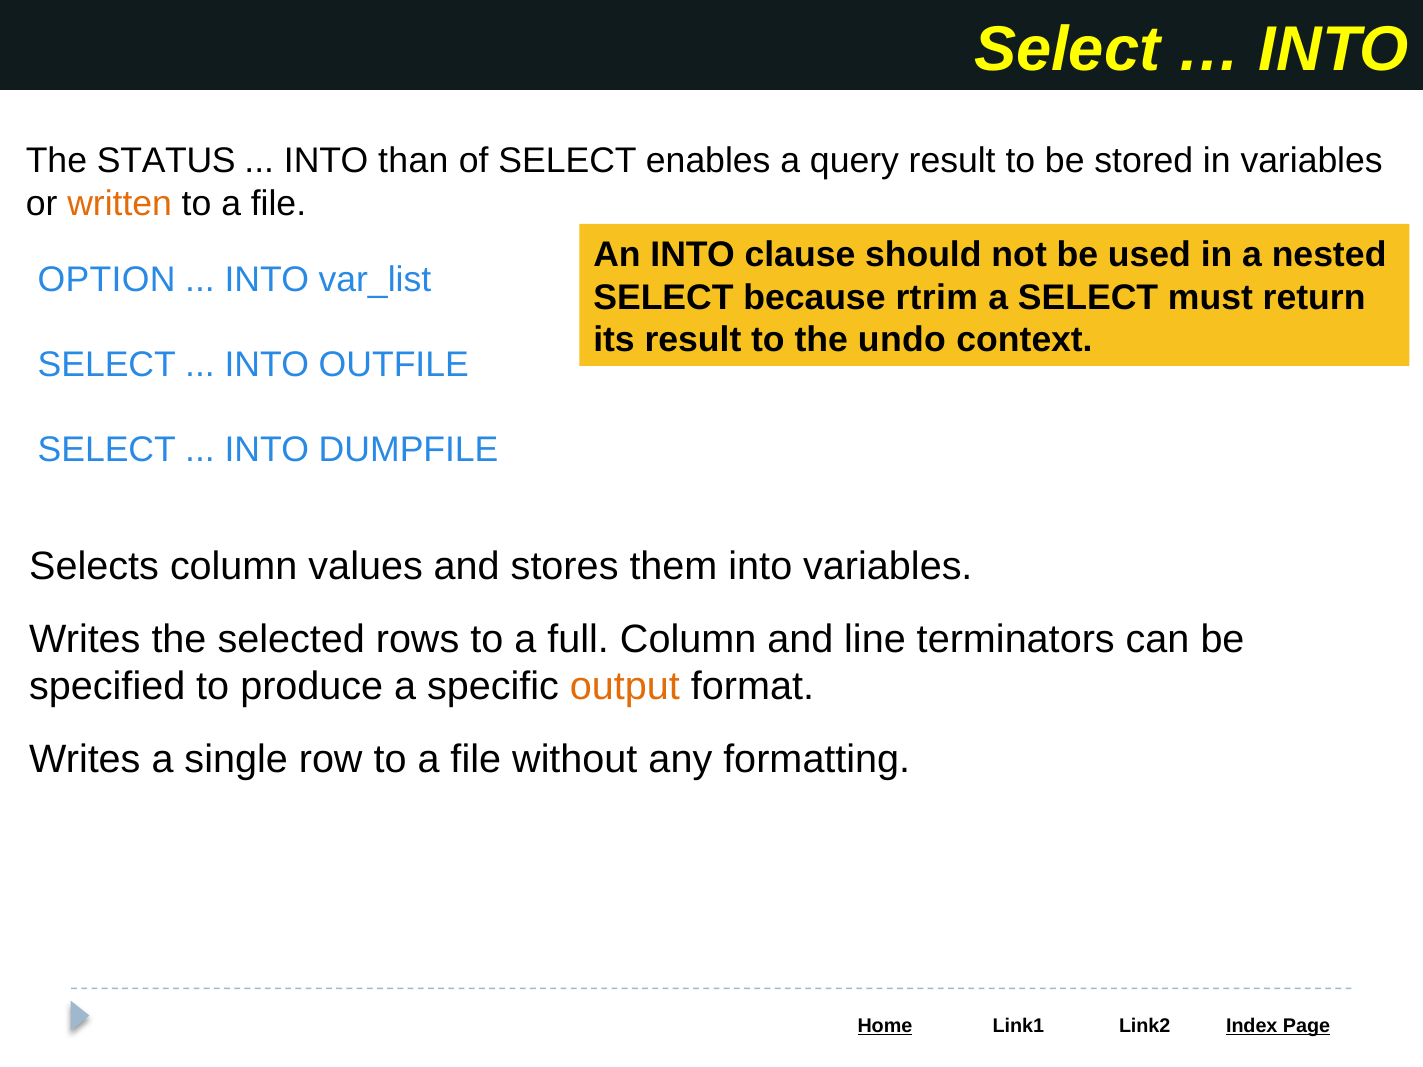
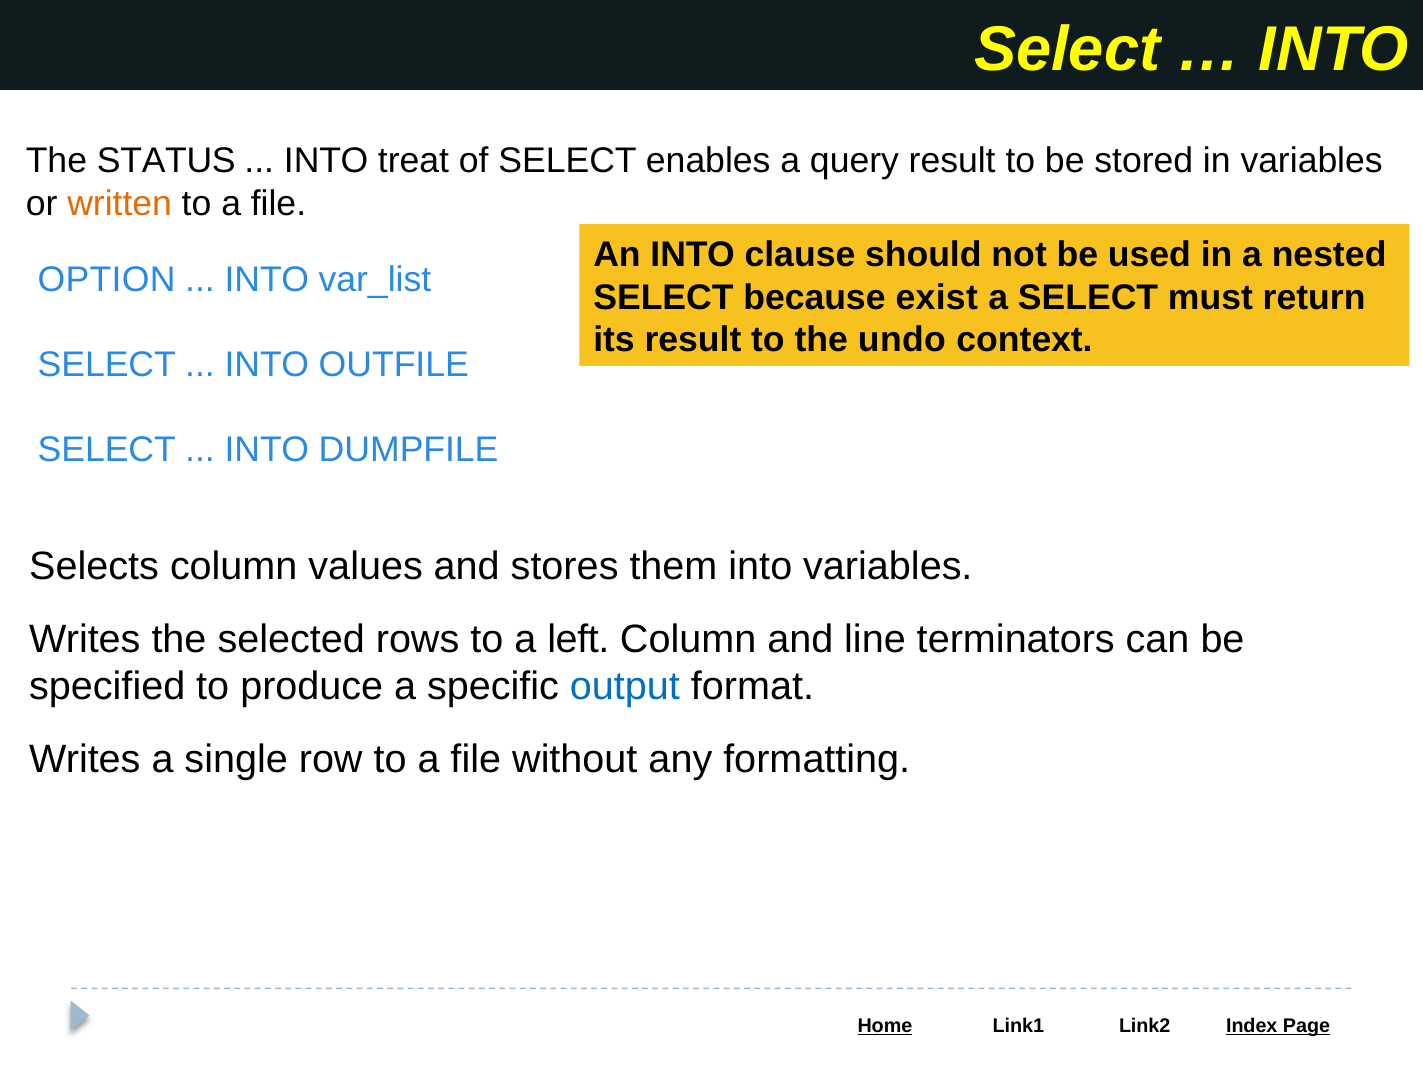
than: than -> treat (414, 161)
rtrim: rtrim -> exist (937, 297)
full: full -> left (578, 639)
output colour: orange -> blue (625, 687)
